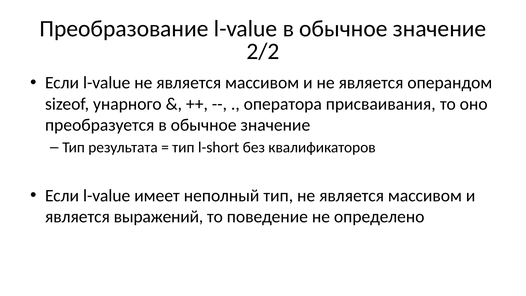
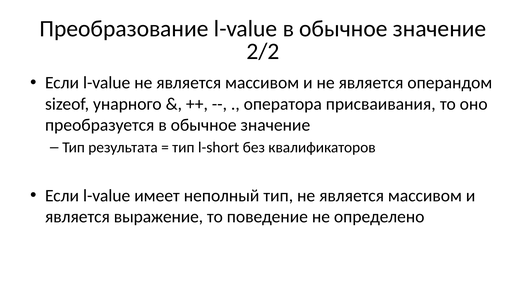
выражений: выражений -> выражение (158, 217)
